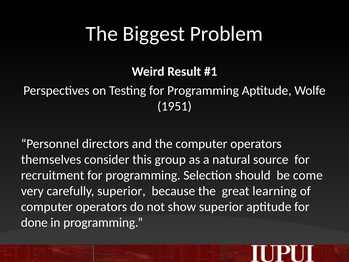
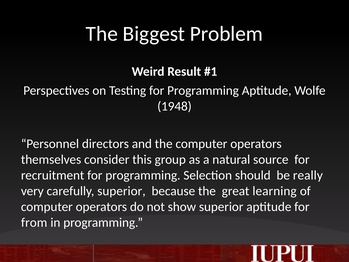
1951: 1951 -> 1948 (174, 106)
come: come -> really (308, 175)
done: done -> from (34, 222)
